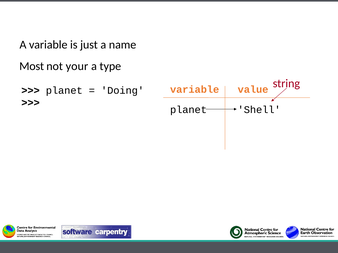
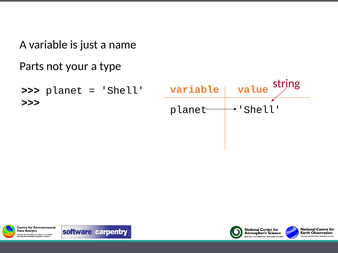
Most: Most -> Parts (32, 66)
Doing: Doing -> Shell (123, 91)
